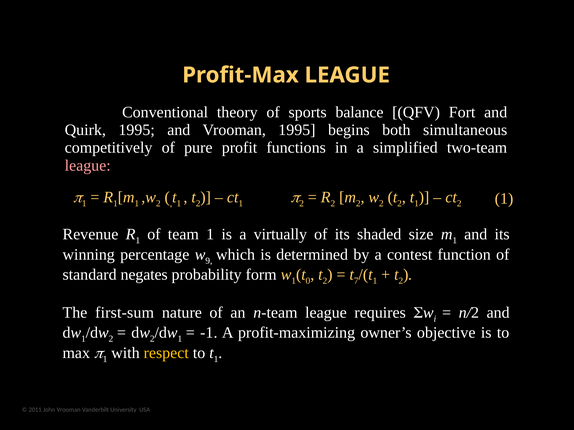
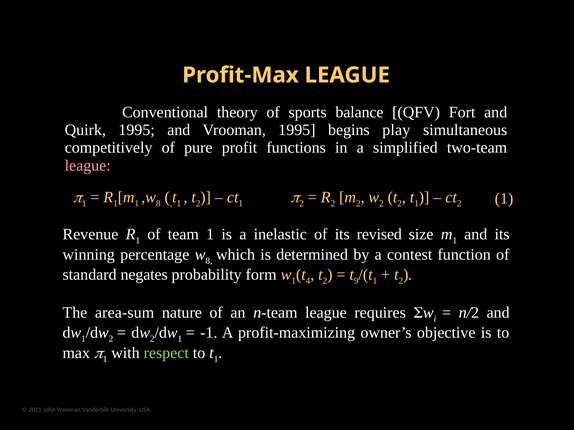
both: both -> play (396, 130)
2: 2 -> 8 (158, 204)
virtually: virtually -> inelastic (280, 235)
shaded: shaded -> revised (379, 235)
9: 9 -> 8 (209, 261)
0: 0 -> 4 (308, 281)
7: 7 -> 9 (356, 281)
first-sum: first-sum -> area-sum (125, 313)
respect colour: yellow -> light green (166, 353)
